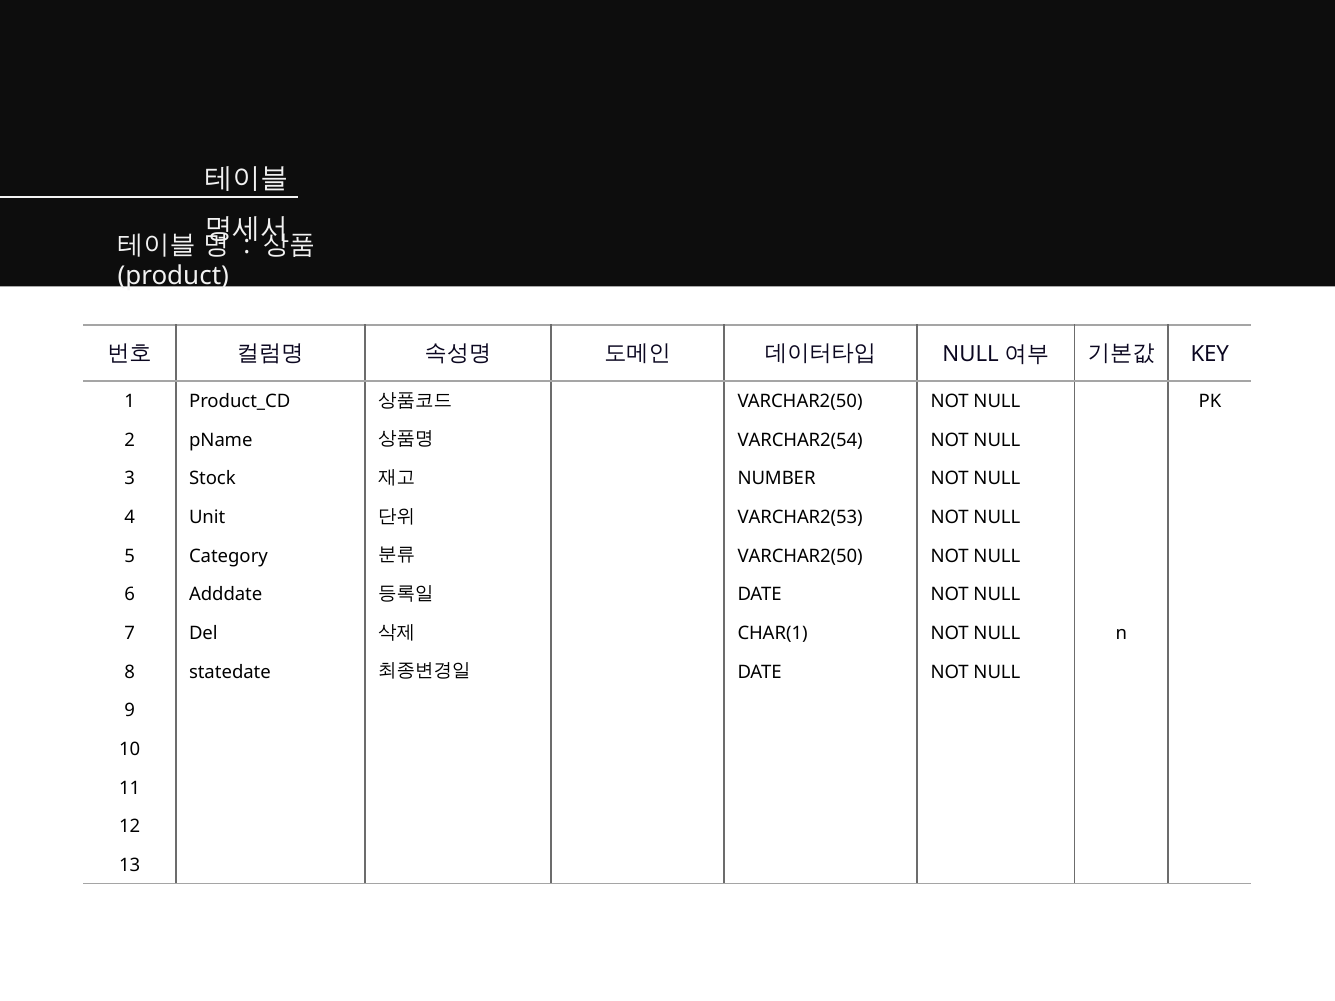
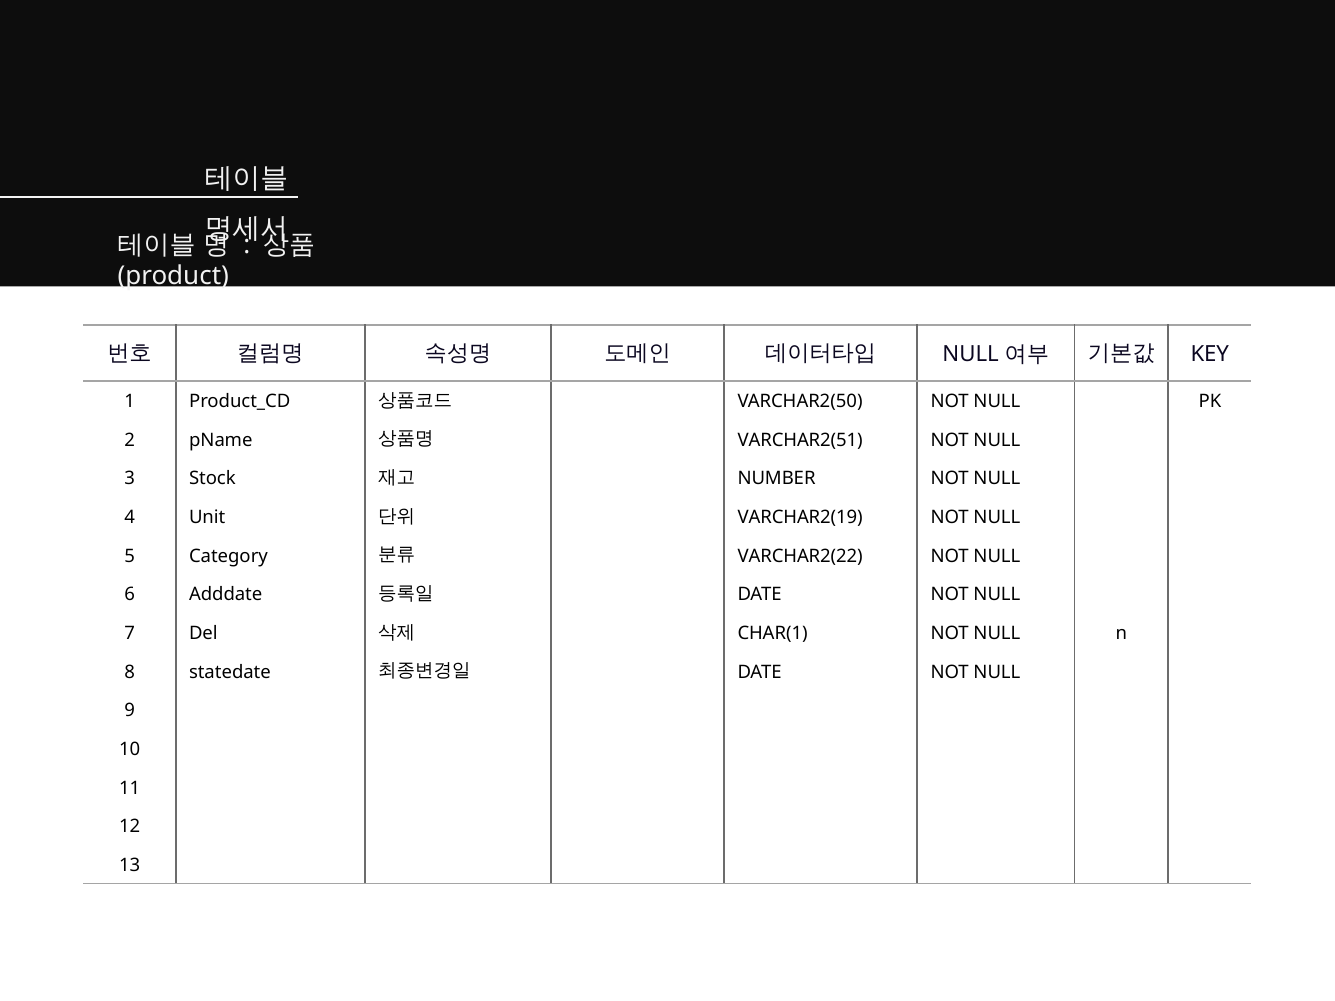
VARCHAR2(54: VARCHAR2(54 -> VARCHAR2(51 (800, 440)
VARCHAR2(53: VARCHAR2(53 -> VARCHAR2(19 (800, 517)
VARCHAR2(50: VARCHAR2(50 -> VARCHAR2(22 (800, 556)
